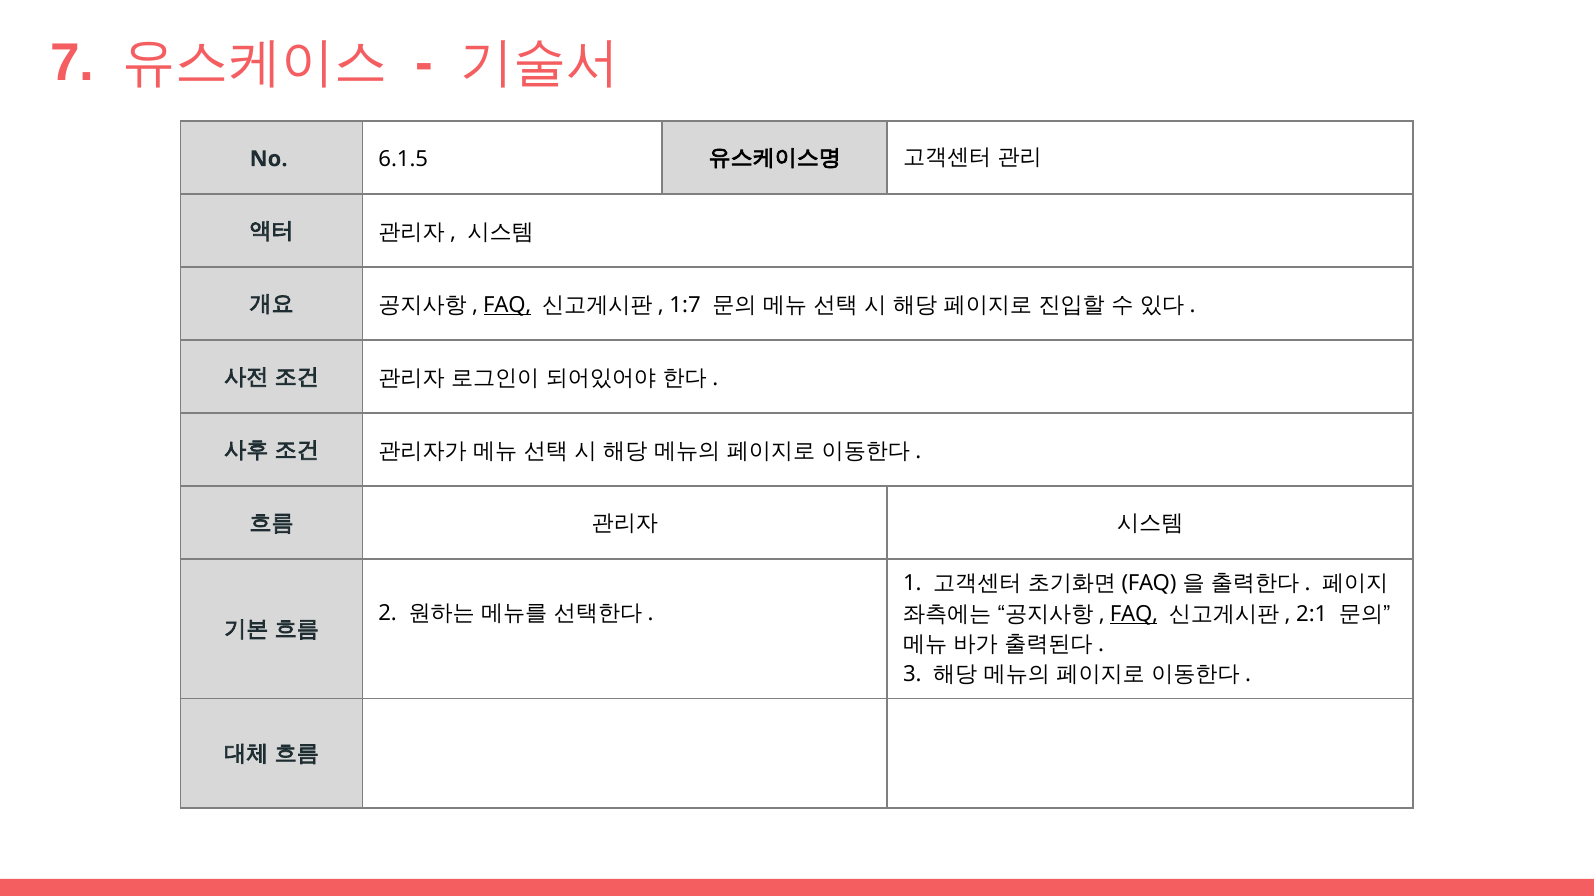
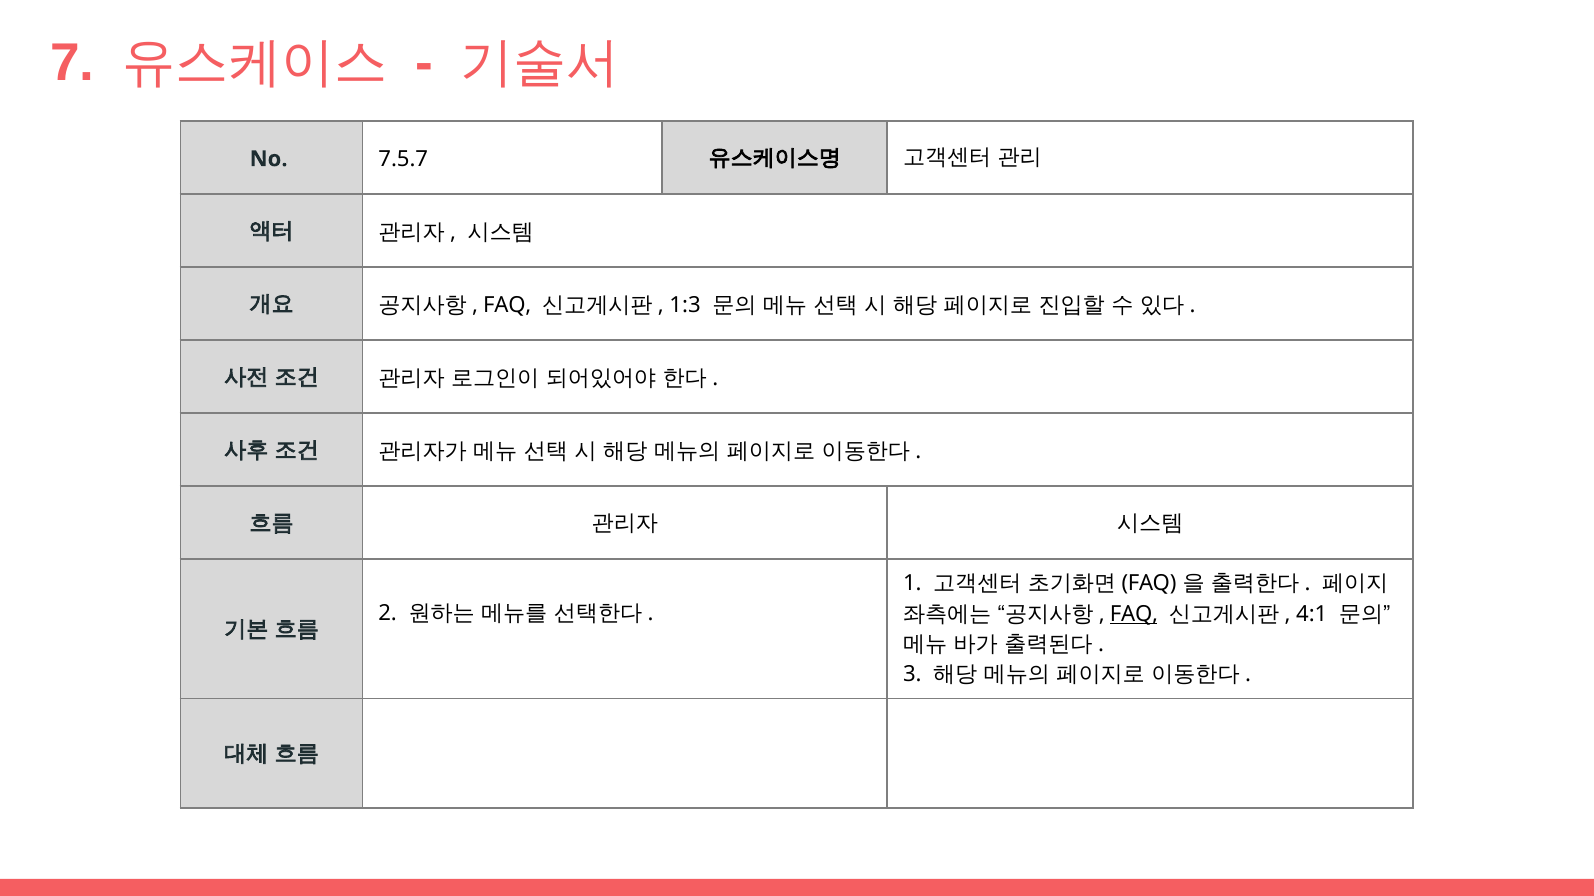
6.1.5: 6.1.5 -> 7.5.7 (403, 159)
FAQ underline: present -> none (507, 305)
1:7: 1:7 -> 1:3 (685, 305)
2:1: 2:1 -> 4:1 (1312, 614)
